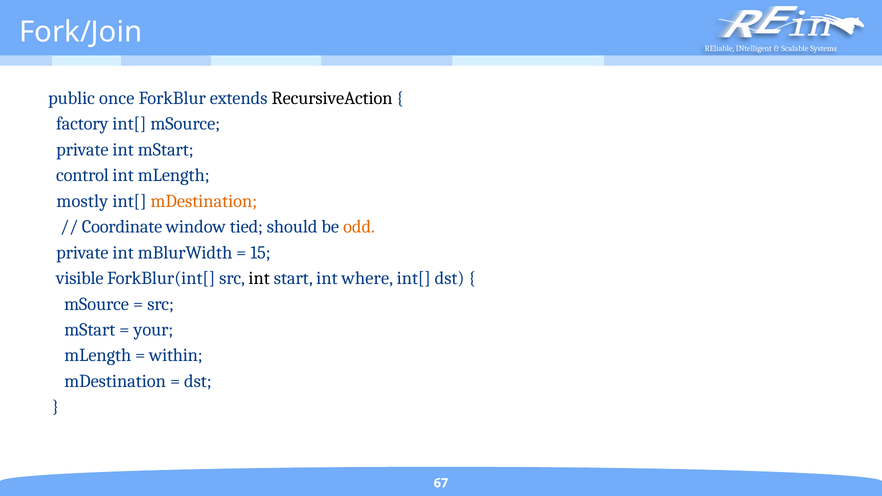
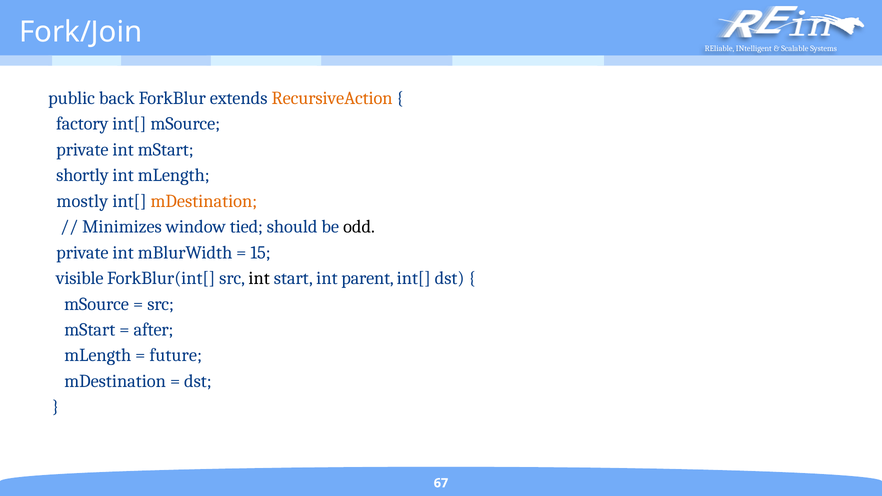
once: once -> back (117, 98)
RecursiveAction colour: black -> orange (332, 98)
control: control -> shortly (82, 175)
Coordinate: Coordinate -> Minimizes (122, 227)
odd colour: orange -> black (359, 227)
where: where -> parent (368, 278)
your: your -> after (154, 330)
within: within -> future (176, 356)
